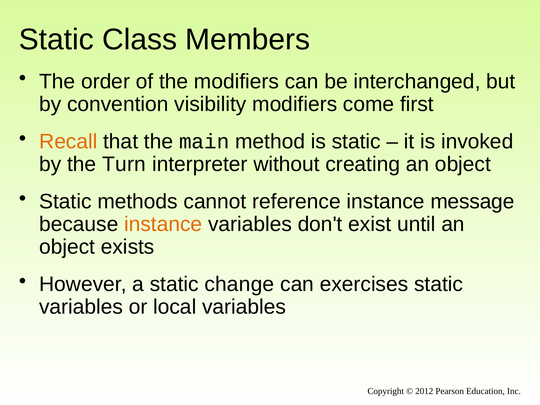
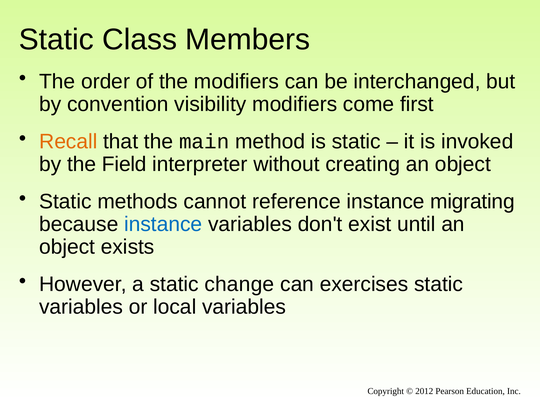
Turn: Turn -> Field (124, 164)
message: message -> migrating (472, 202)
instance colour: orange -> blue (163, 224)
